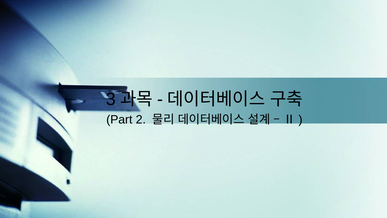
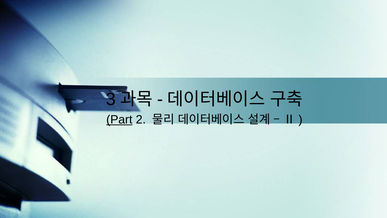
Part underline: none -> present (119, 119)
